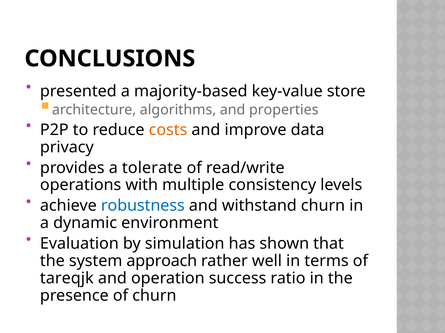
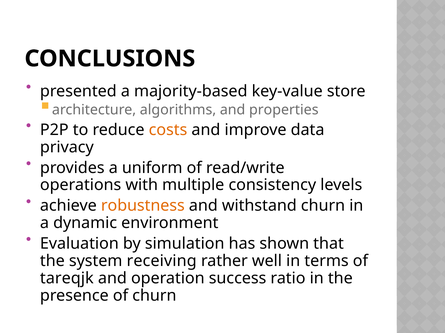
tolerate: tolerate -> uniform (152, 168)
robustness colour: blue -> orange (143, 206)
approach: approach -> receiving (162, 261)
